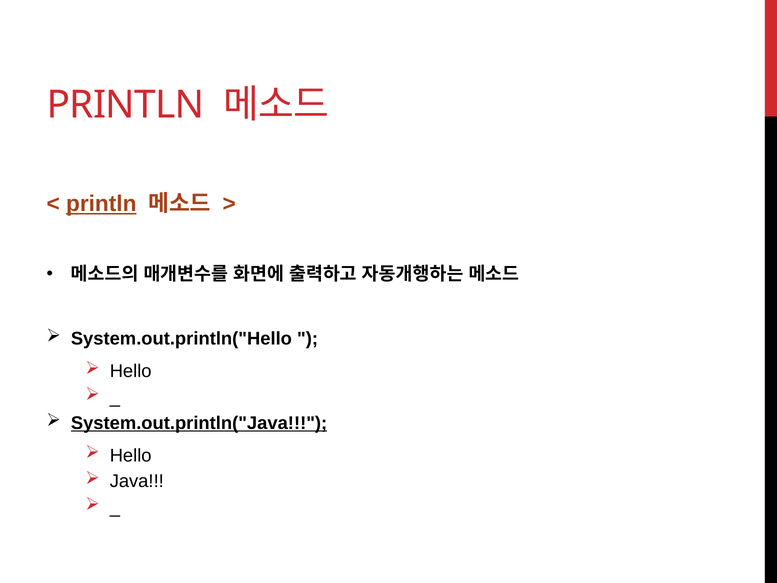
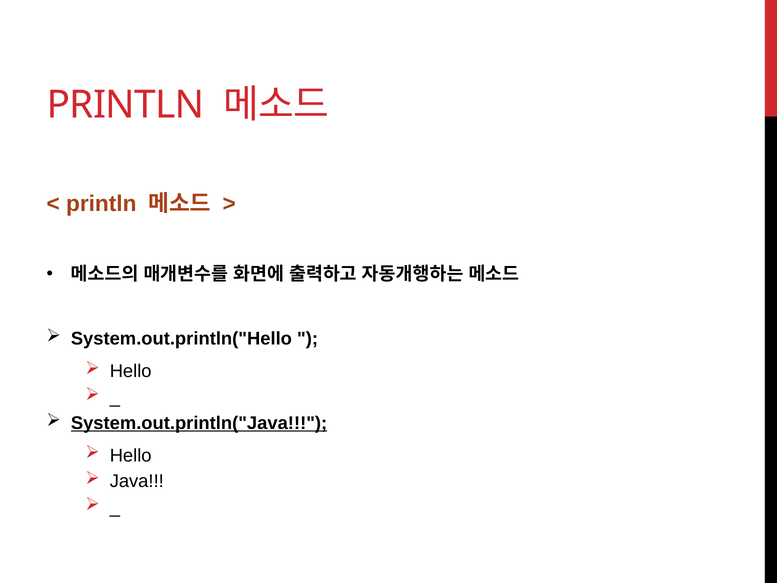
println underline: present -> none (101, 204)
